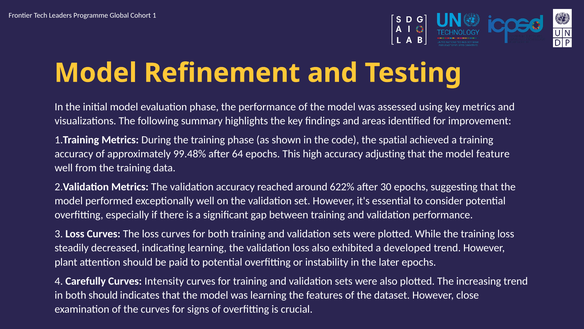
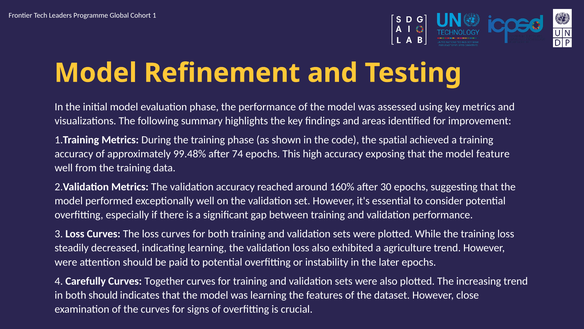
64: 64 -> 74 (238, 154)
adjusting: adjusting -> exposing (385, 154)
622%: 622% -> 160% (342, 187)
developed: developed -> agriculture (407, 248)
plant: plant -> were (66, 262)
Intensity: Intensity -> Together (164, 281)
